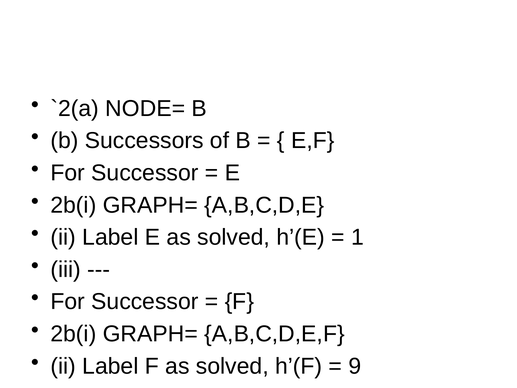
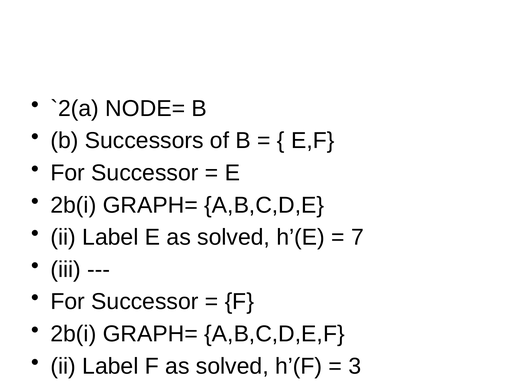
1: 1 -> 7 (357, 237)
9: 9 -> 3 (355, 366)
